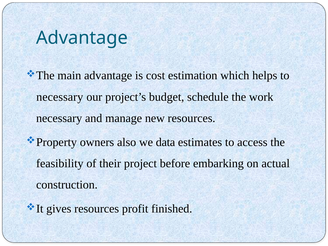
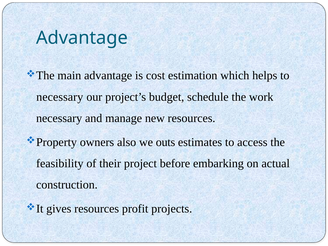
data: data -> outs (166, 142)
finished: finished -> projects (172, 209)
